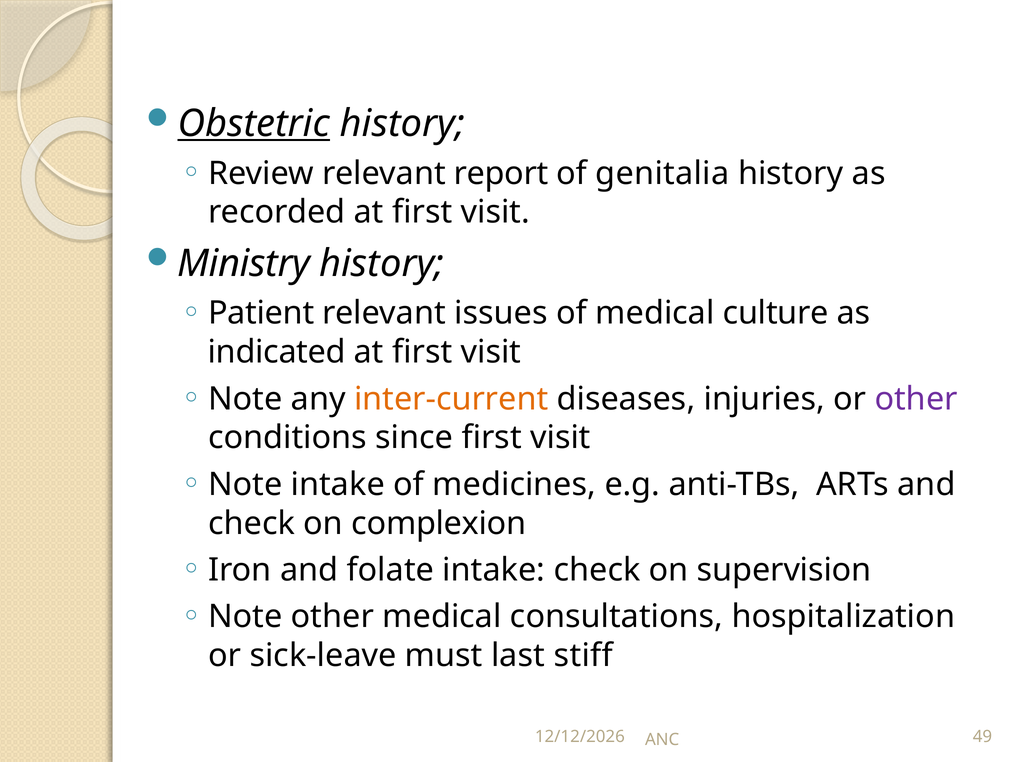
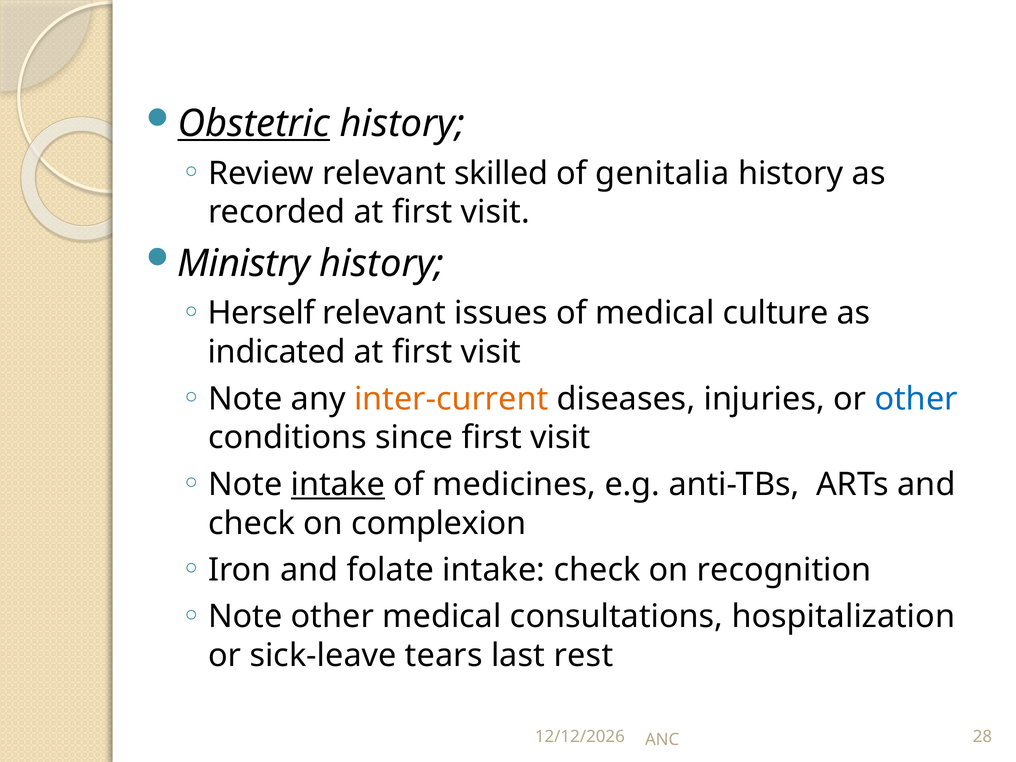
report: report -> skilled (501, 173)
Patient: Patient -> Herself (261, 313)
other colour: purple -> blue (916, 399)
intake underline: none -> present (338, 484)
supervision: supervision -> recognition (784, 570)
must: must -> tears (444, 656)
stiff: stiff -> rest (584, 656)
49: 49 -> 28 (982, 737)
